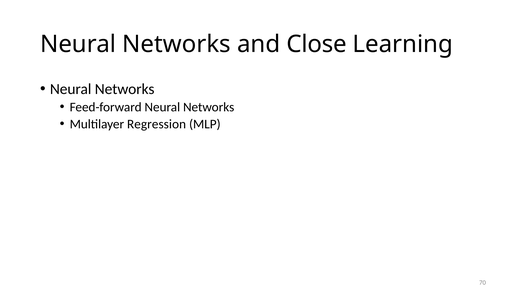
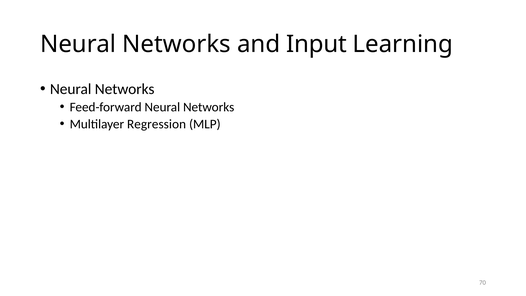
Close: Close -> Input (317, 44)
